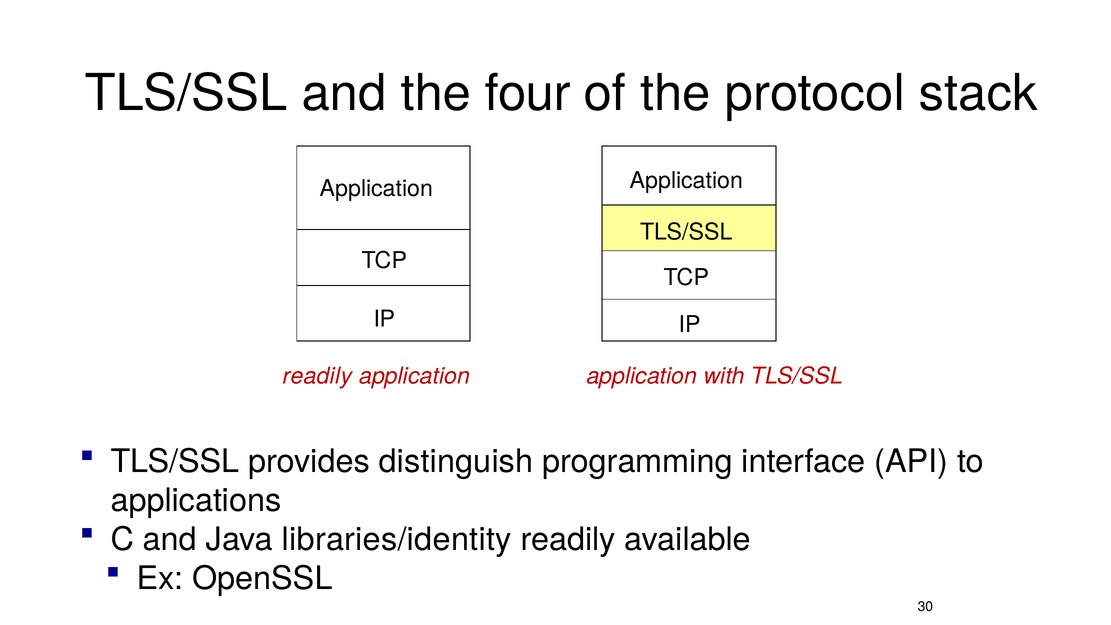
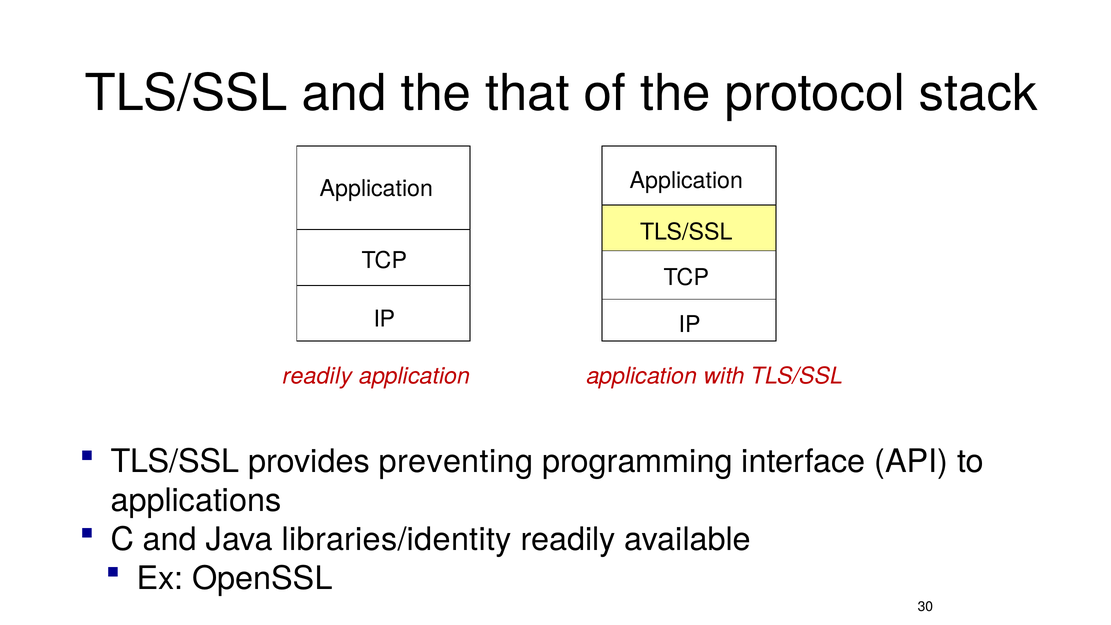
four: four -> that (527, 93)
distinguish: distinguish -> preventing (456, 462)
